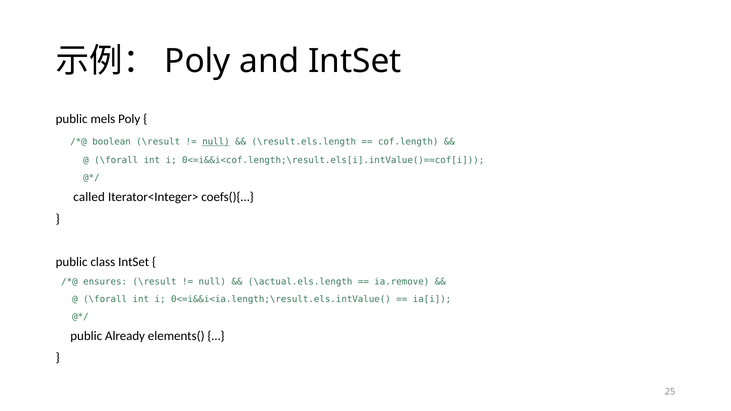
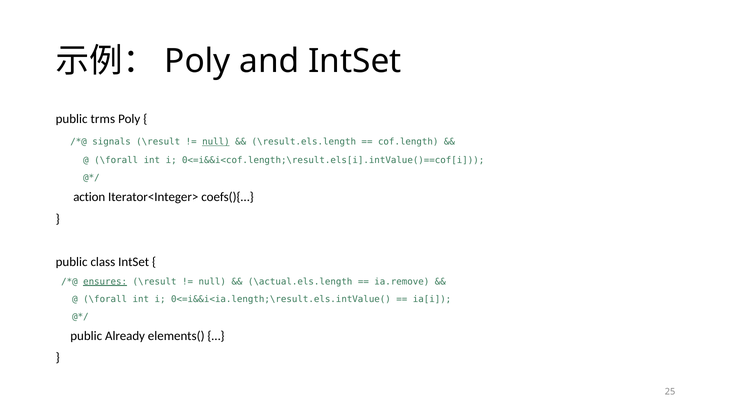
mels: mels -> trms (103, 119)
boolean: boolean -> signals (112, 142)
called: called -> action (89, 197)
ensures underline: none -> present (105, 282)
